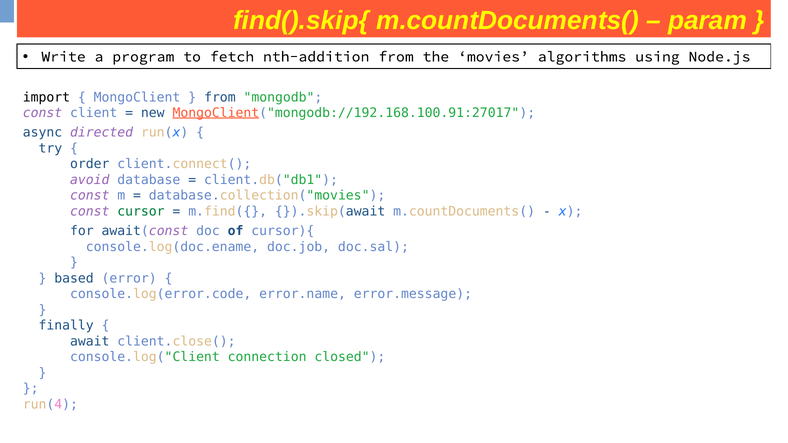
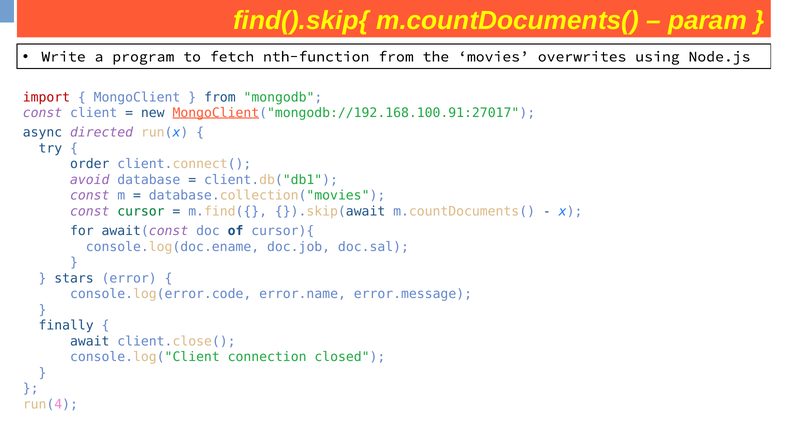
nth-addition: nth-addition -> nth-function (316, 57)
algorithms: algorithms -> overwrites (582, 57)
import colour: black -> red (46, 97)
based: based -> stars (74, 278)
